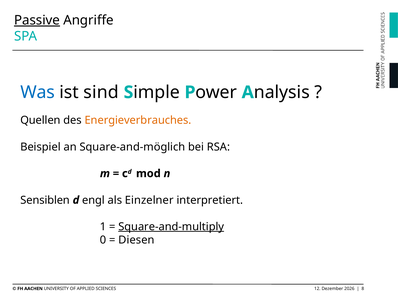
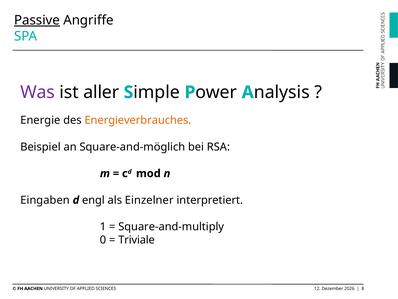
Was colour: blue -> purple (38, 92)
sind: sind -> aller (101, 92)
Quellen: Quellen -> Energie (40, 120)
Sensiblen: Sensiblen -> Eingaben (45, 200)
Square-and-multiply underline: present -> none (171, 226)
Diesen: Diesen -> Triviale (137, 240)
